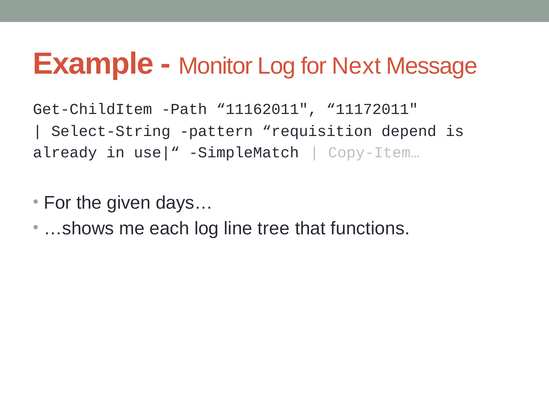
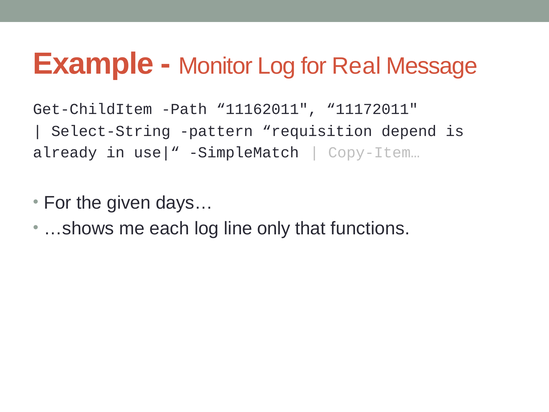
Next: Next -> Real (356, 66)
tree: tree -> only (274, 228)
